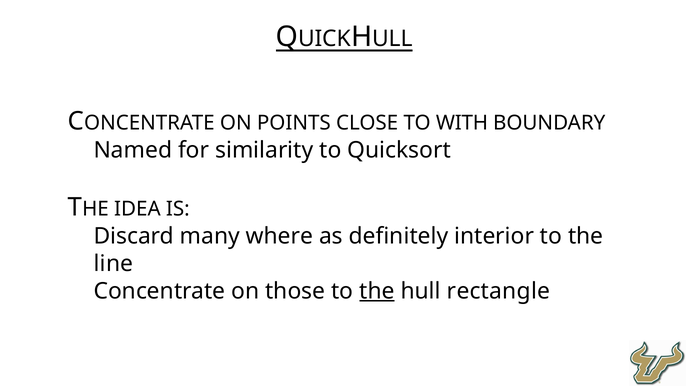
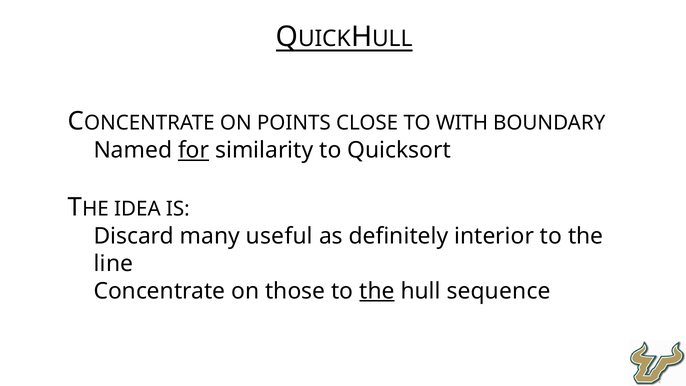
for underline: none -> present (194, 150)
where: where -> useful (279, 236)
rectangle: rectangle -> sequence (499, 291)
